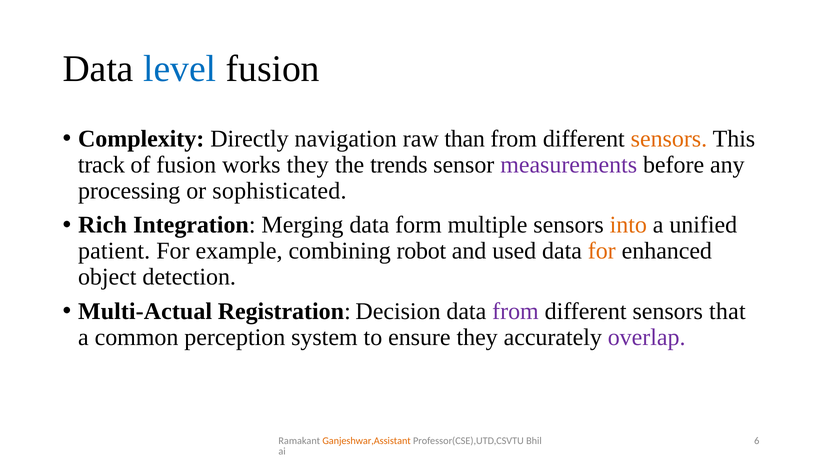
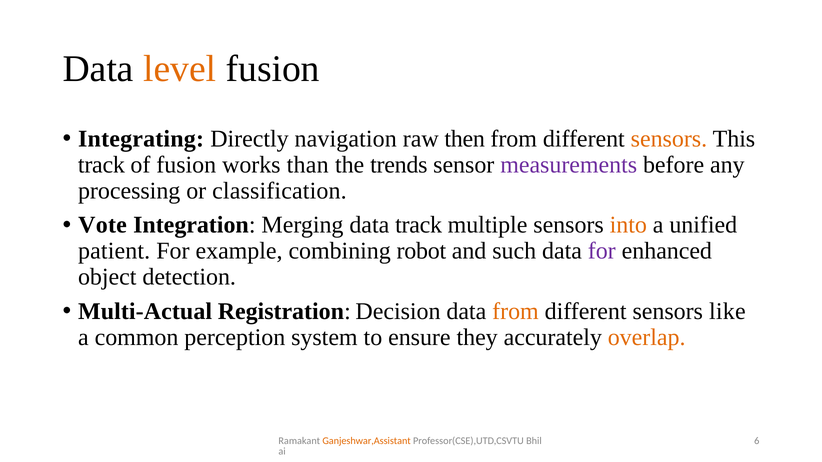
level colour: blue -> orange (180, 69)
Complexity: Complexity -> Integrating (141, 139)
than: than -> then (465, 139)
works they: they -> than (308, 165)
sophisticated: sophisticated -> classification (279, 191)
Rich: Rich -> Vote (103, 225)
data form: form -> track (419, 225)
used: used -> such (514, 251)
for colour: orange -> purple (602, 251)
from colour: purple -> orange (515, 311)
that: that -> like (727, 311)
overlap colour: purple -> orange (647, 337)
